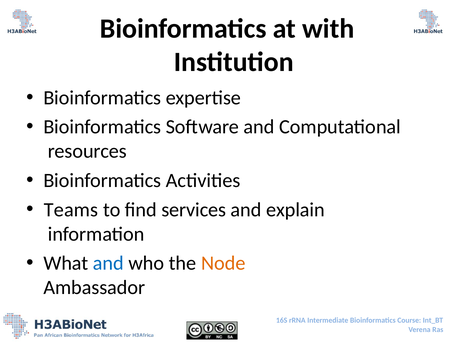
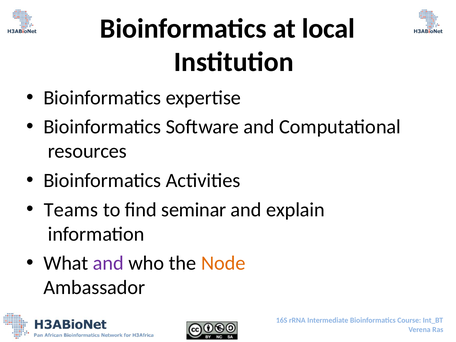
with: with -> local (328, 29)
services: services -> seminar (194, 210)
and colour: blue -> purple (108, 263)
